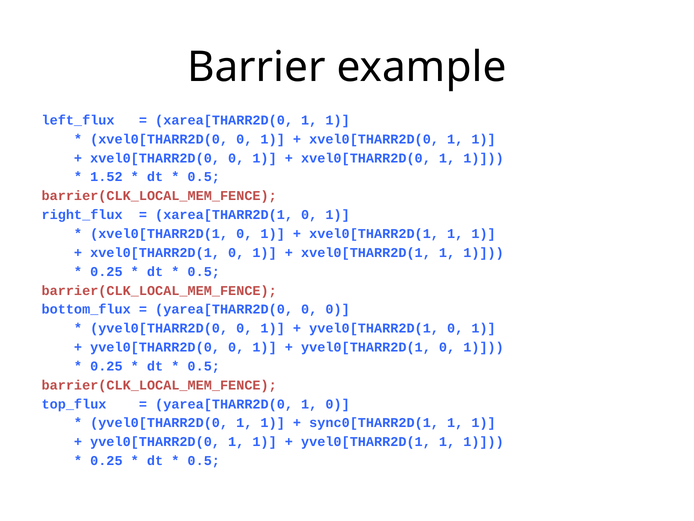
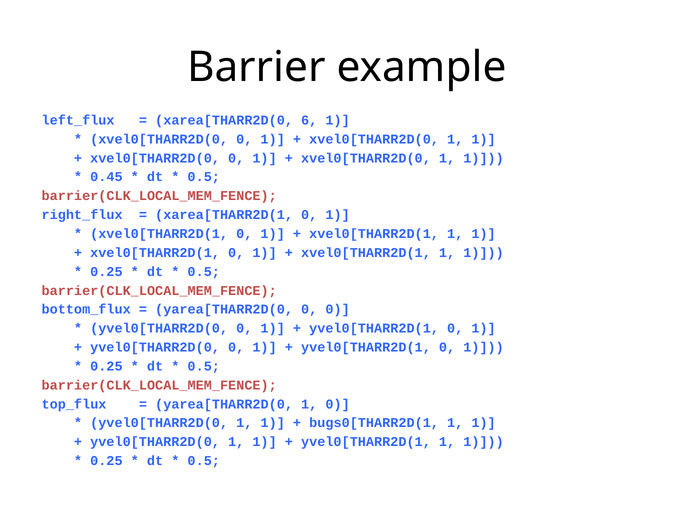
xarea[THARR2D(0 1: 1 -> 6 (309, 120)
1.52: 1.52 -> 0.45 (106, 177)
sync0[THARR2D(1: sync0[THARR2D(1 -> bugs0[THARR2D(1 (374, 423)
